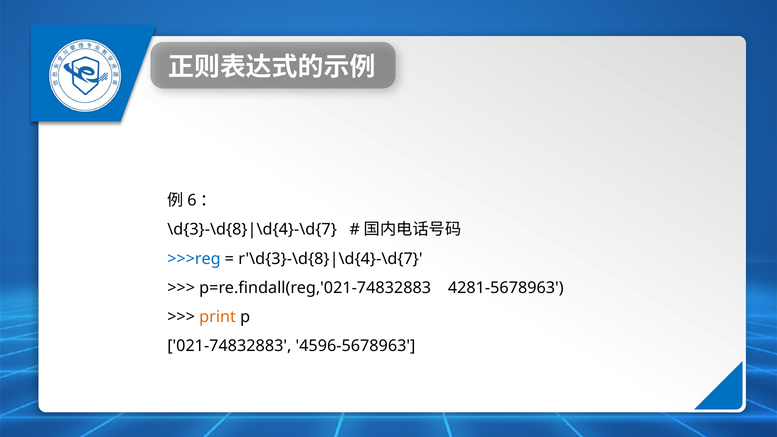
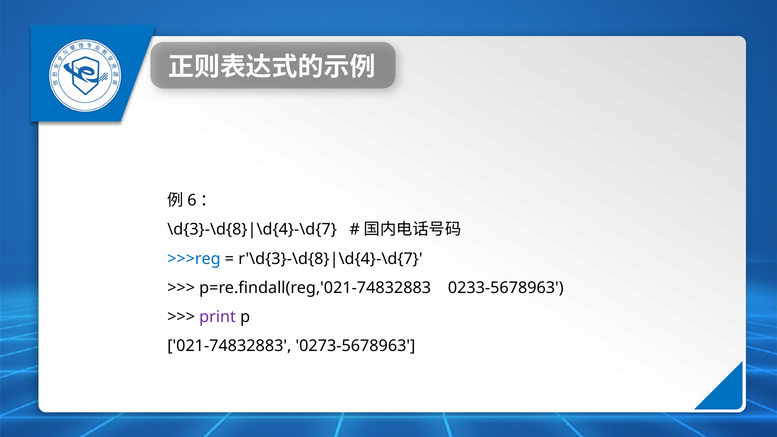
4281-5678963: 4281-5678963 -> 0233-5678963 (506, 288)
print colour: orange -> purple (218, 317)
4596-5678963: 4596-5678963 -> 0273-5678963 (355, 346)
